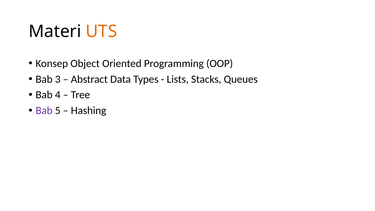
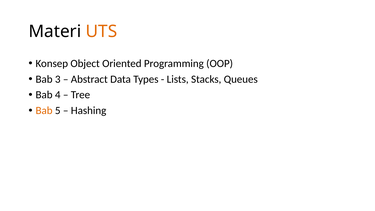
Bab colour: purple -> orange (44, 111)
